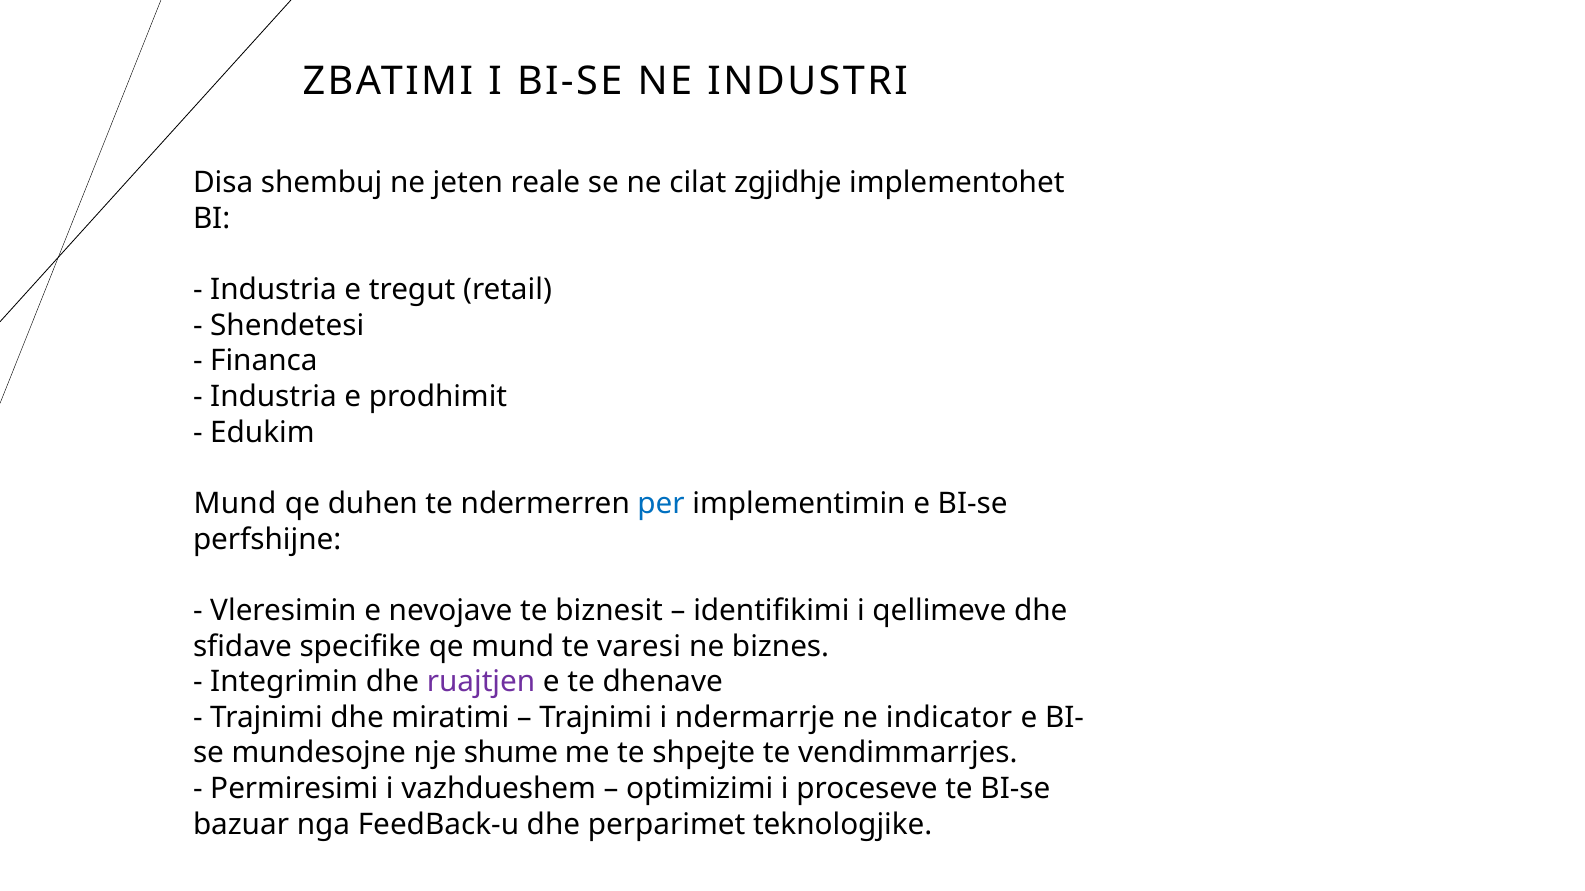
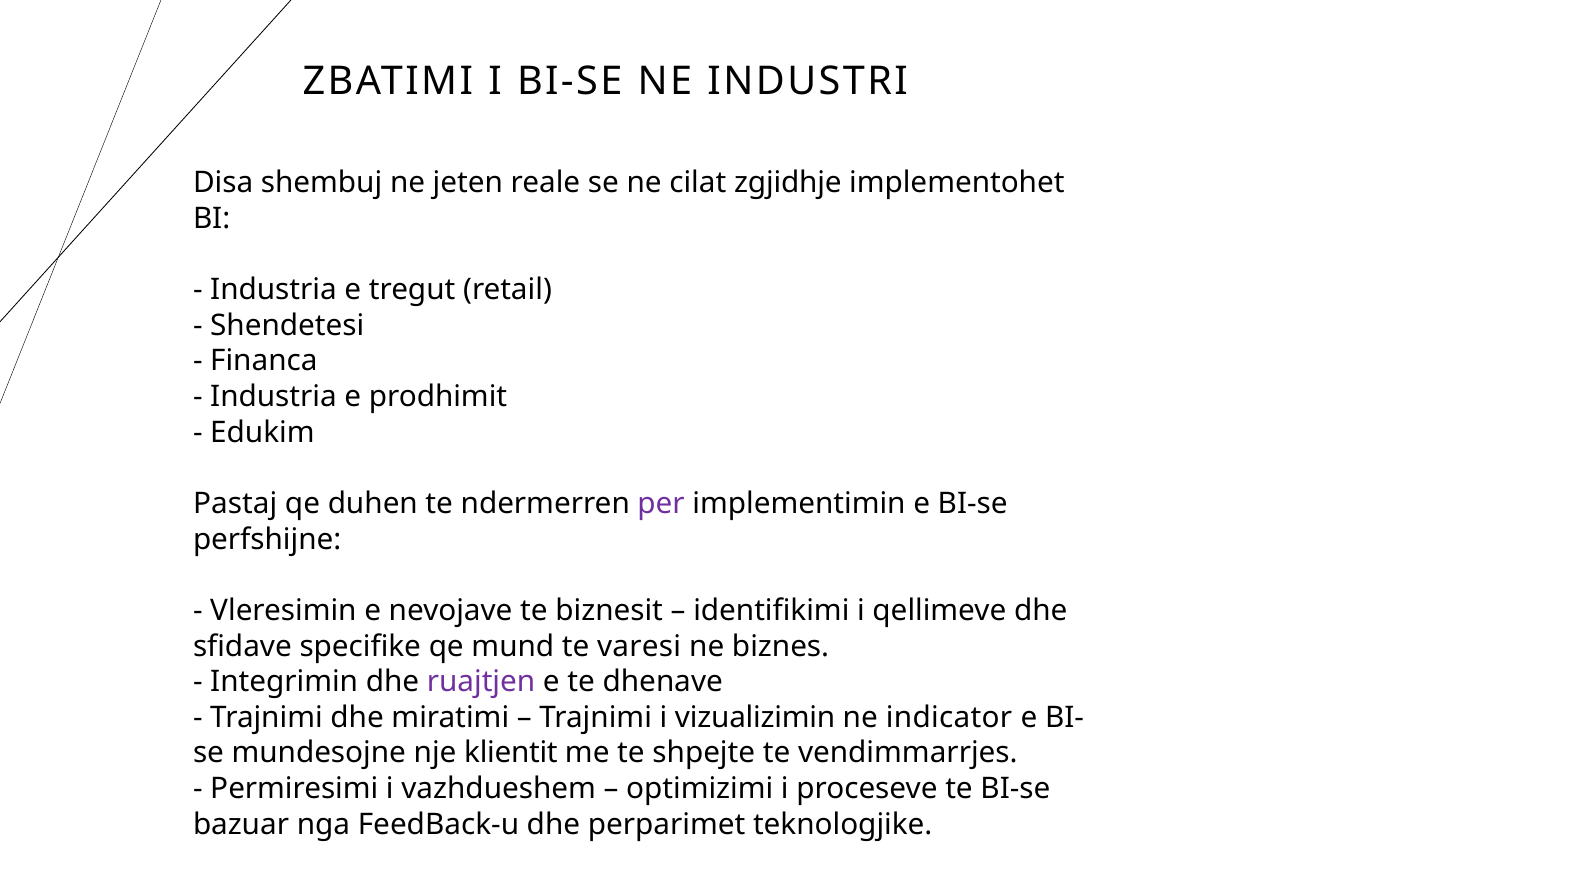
Mund: Mund -> Pastaj (235, 504)
per colour: blue -> purple (661, 504)
ndermarrje: ndermarrje -> vizualizimin (755, 718)
shume: shume -> klientit (511, 754)
